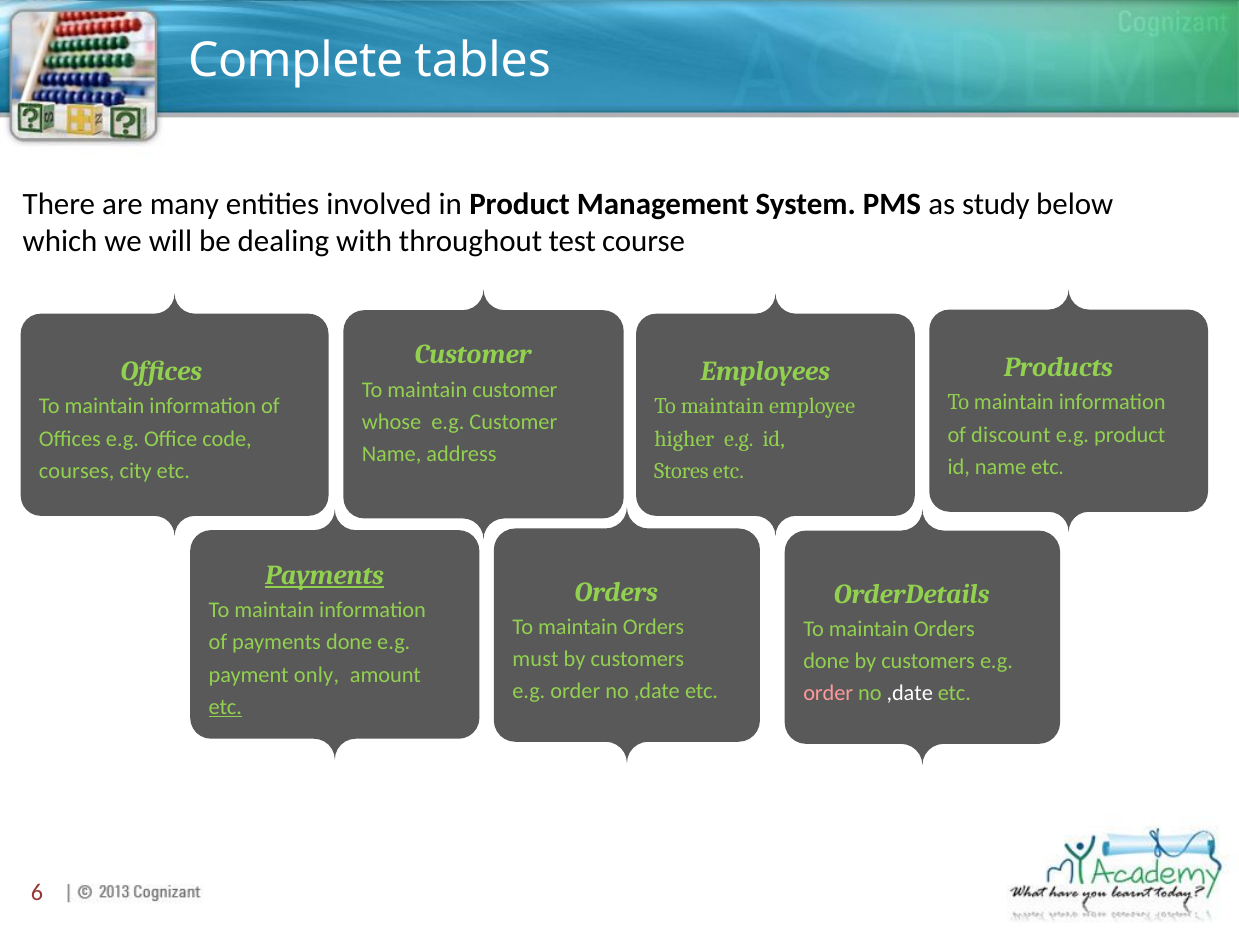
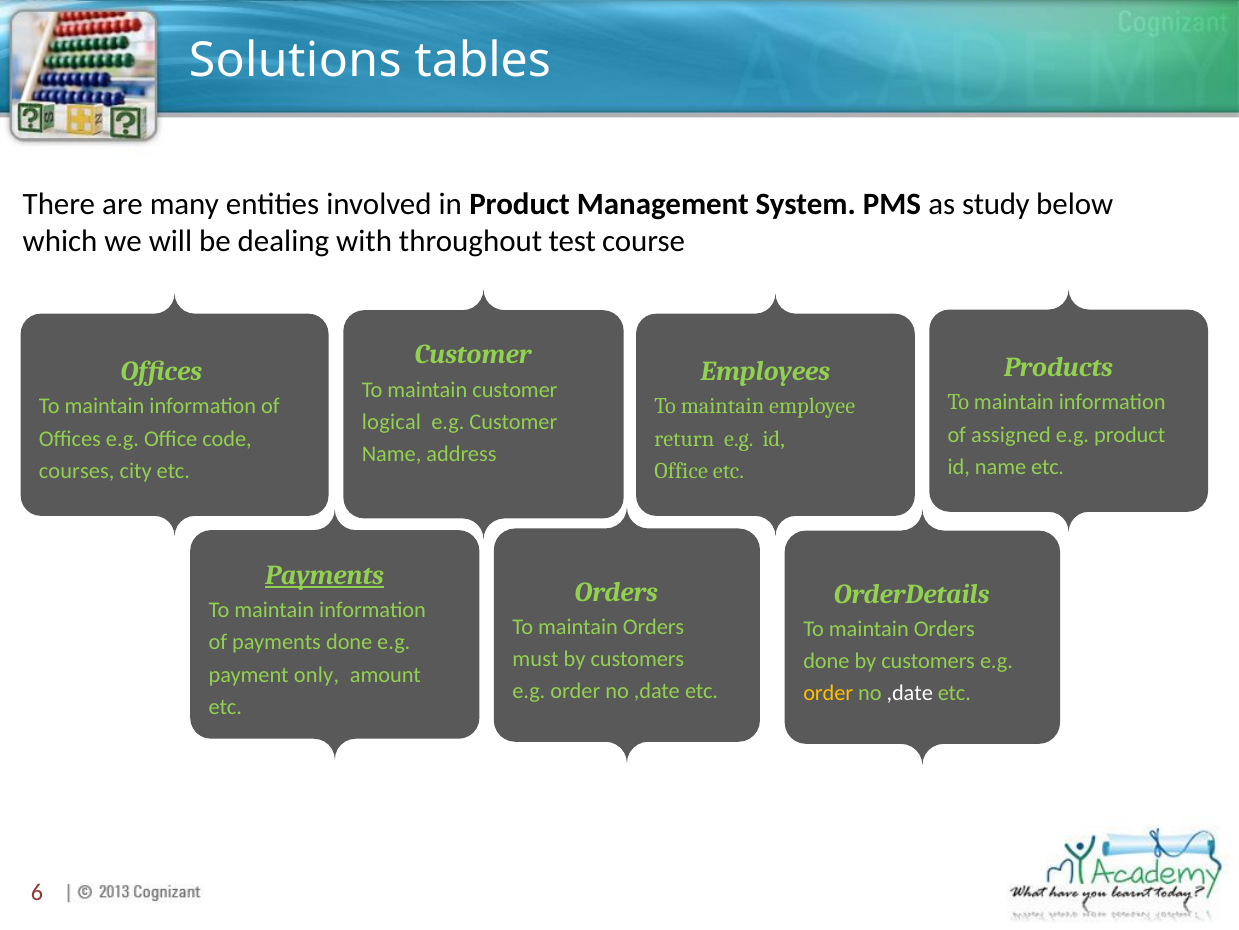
Complete: Complete -> Solutions (295, 60)
whose: whose -> logical (392, 422)
discount: discount -> assigned (1011, 434)
higher: higher -> return (684, 438)
Stores: Stores -> Office (681, 471)
order colour: pink -> yellow (828, 693)
etc underline: present -> none (225, 706)
